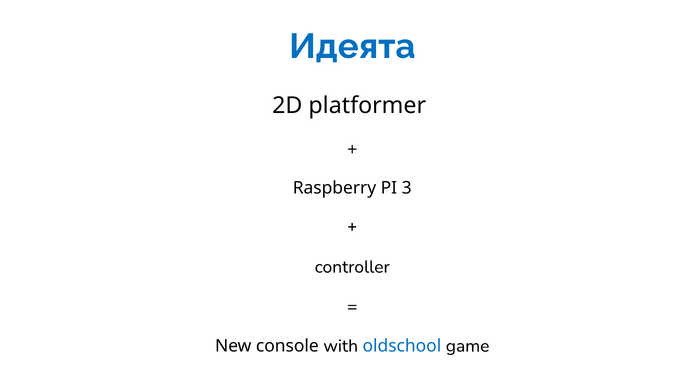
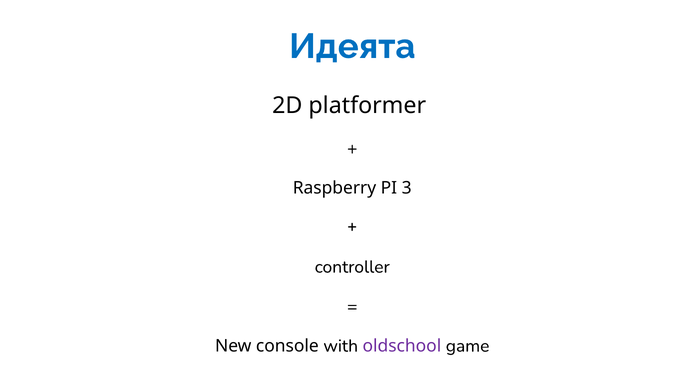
oldschool colour: blue -> purple (402, 346)
